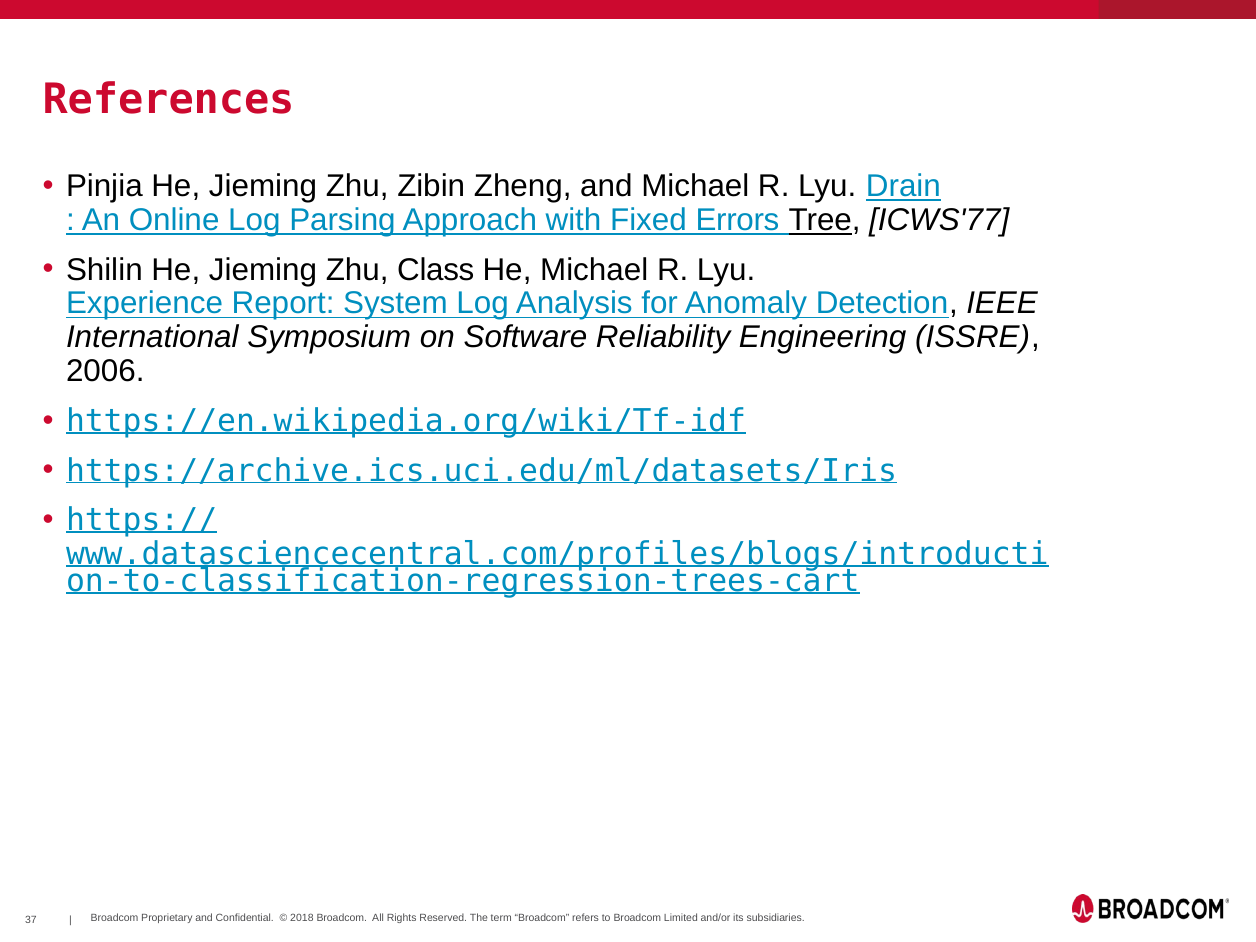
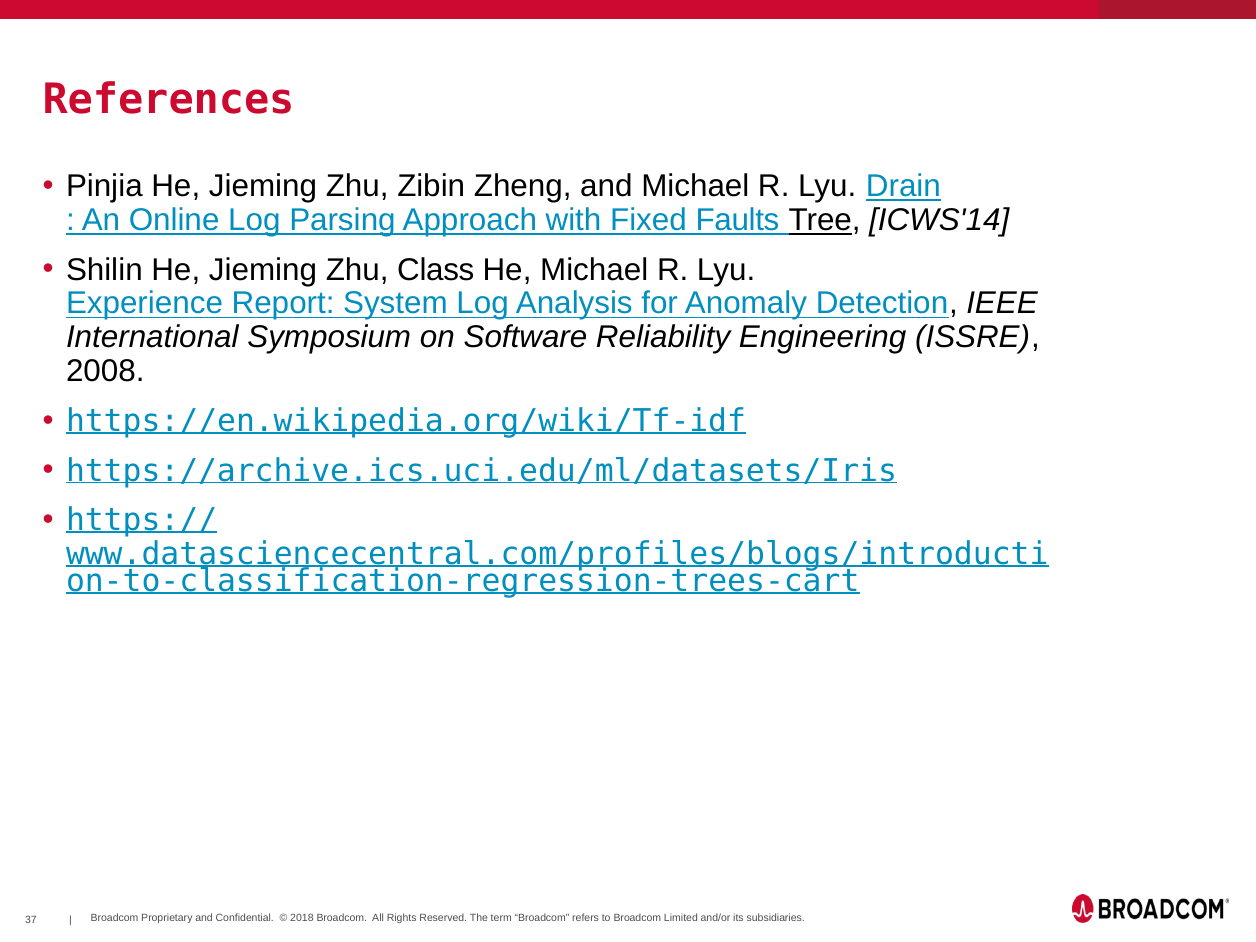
Errors: Errors -> Faults (737, 220)
ICWS'77: ICWS'77 -> ICWS'14 (939, 220)
2006: 2006 -> 2008 (105, 371)
